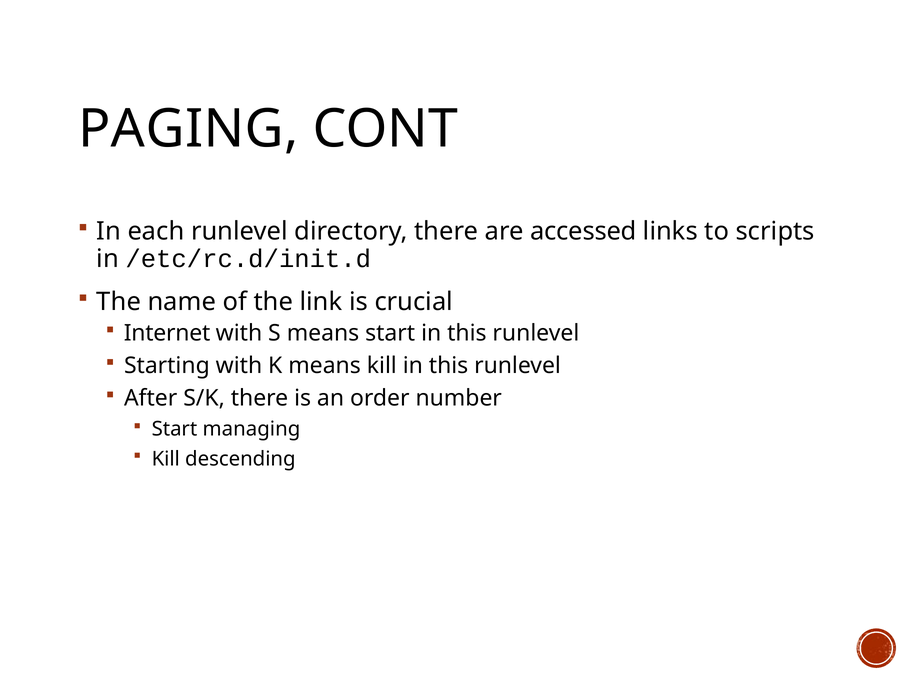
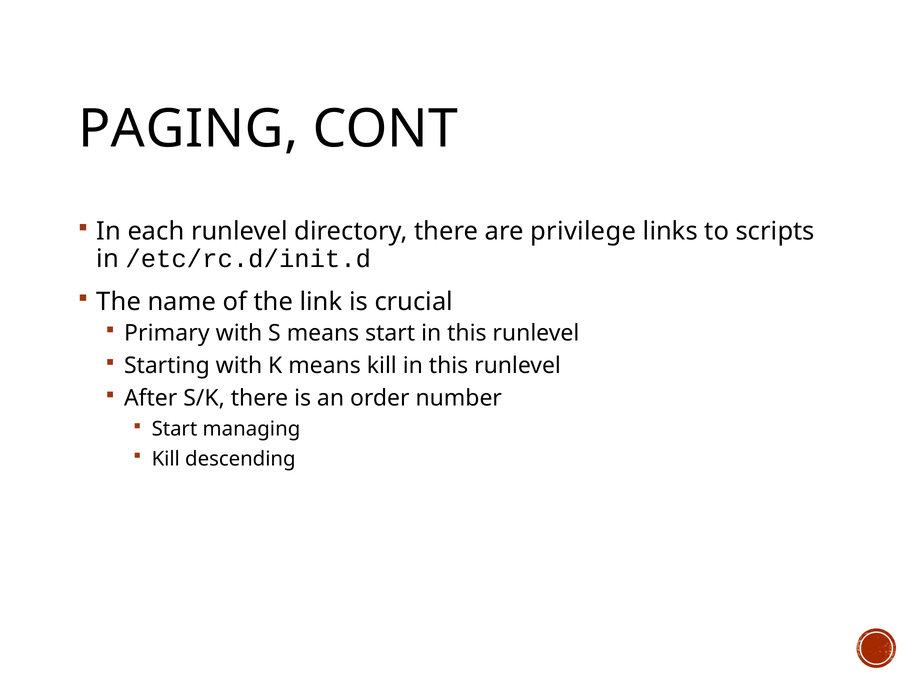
accessed: accessed -> privilege (583, 231)
Internet: Internet -> Primary (167, 333)
